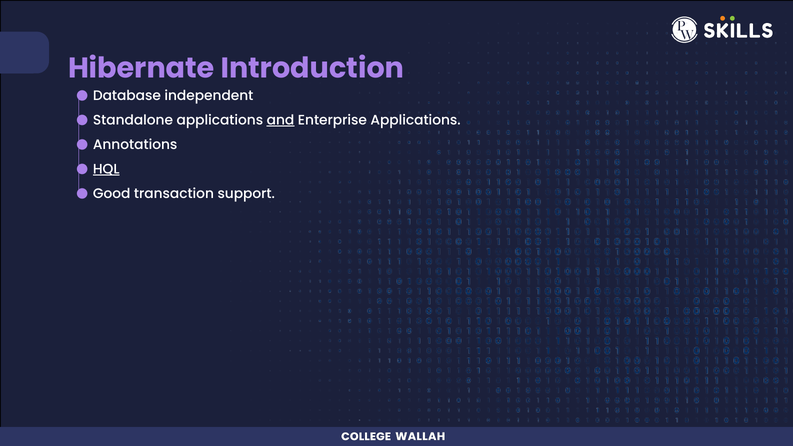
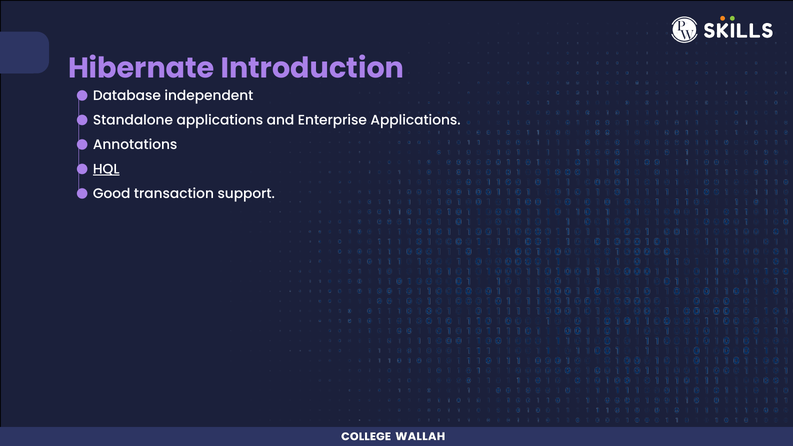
and underline: present -> none (280, 120)
